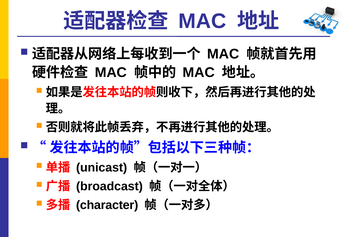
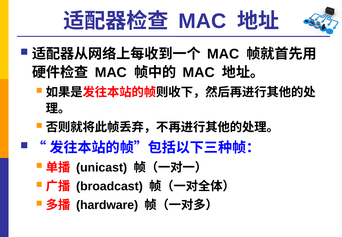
character: character -> hardware (107, 205)
